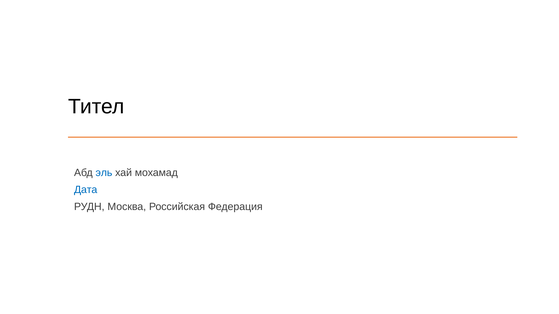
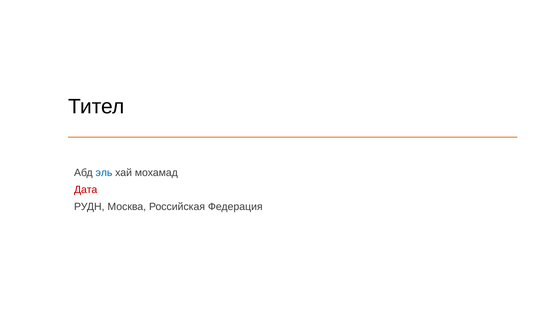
Дата colour: blue -> red (86, 190)
